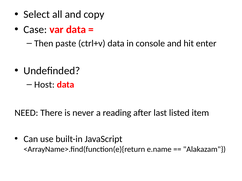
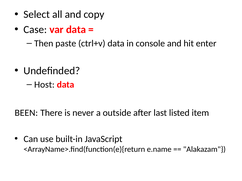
NEED: NEED -> BEEN (26, 113)
reading: reading -> outside (117, 113)
